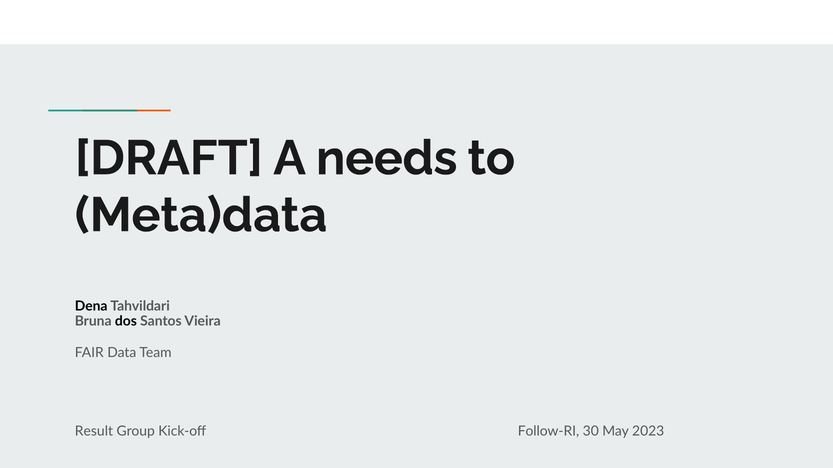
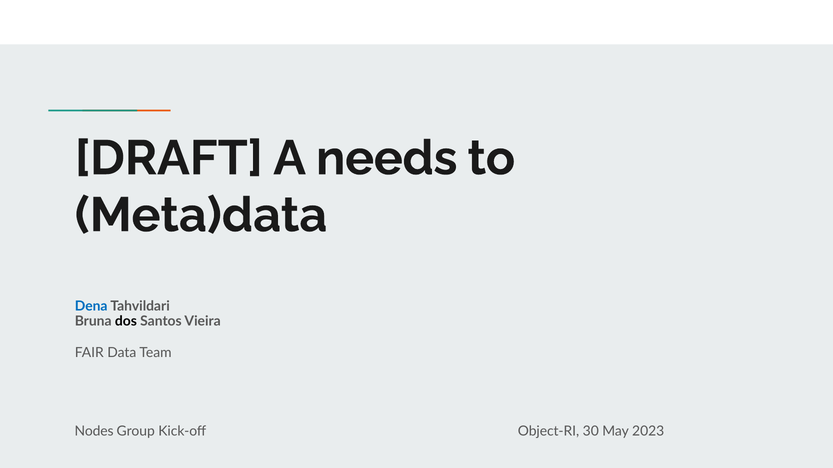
Dena colour: black -> blue (91, 307)
Result: Result -> Nodes (94, 431)
Follow-RI: Follow-RI -> Object-RI (548, 431)
